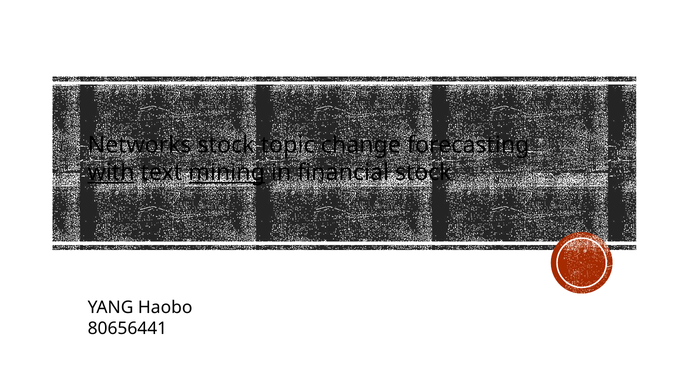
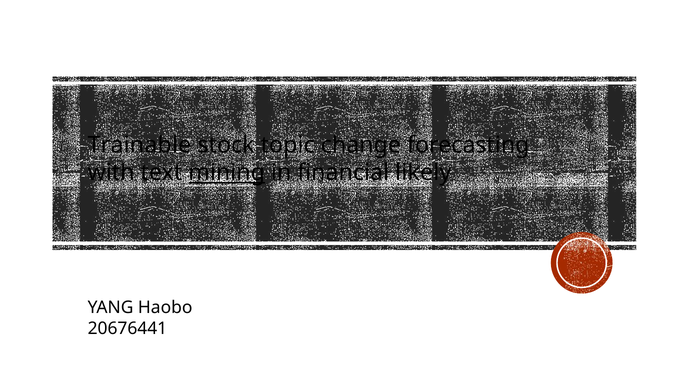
Networks: Networks -> Trainable (139, 145)
with underline: present -> none (111, 173)
financial stock: stock -> likely (423, 173)
80656441: 80656441 -> 20676441 (127, 329)
